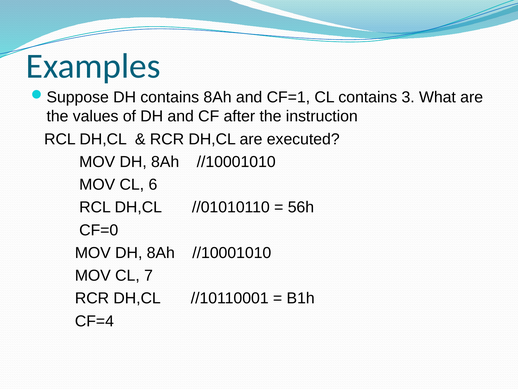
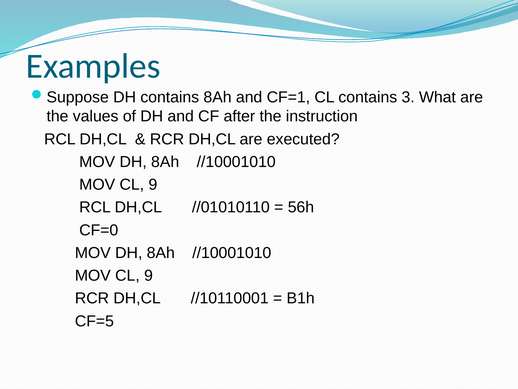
6: 6 -> 9 (153, 184)
7: 7 -> 9 (149, 275)
CF=4: CF=4 -> CF=5 (94, 321)
